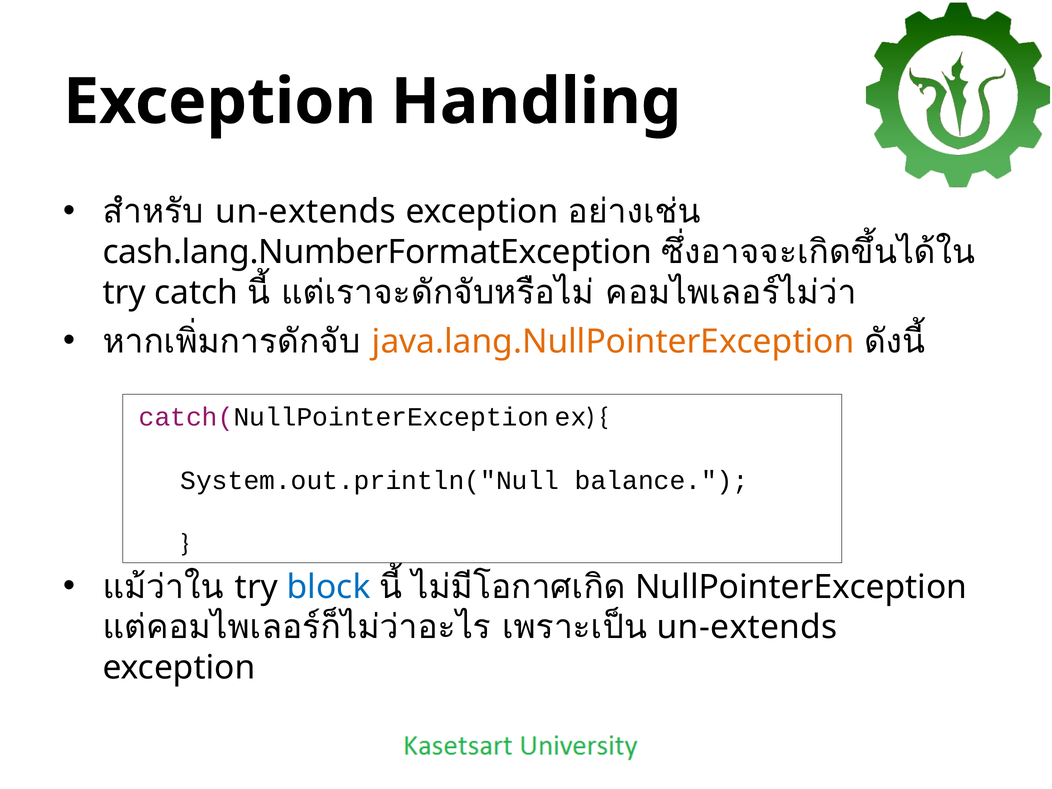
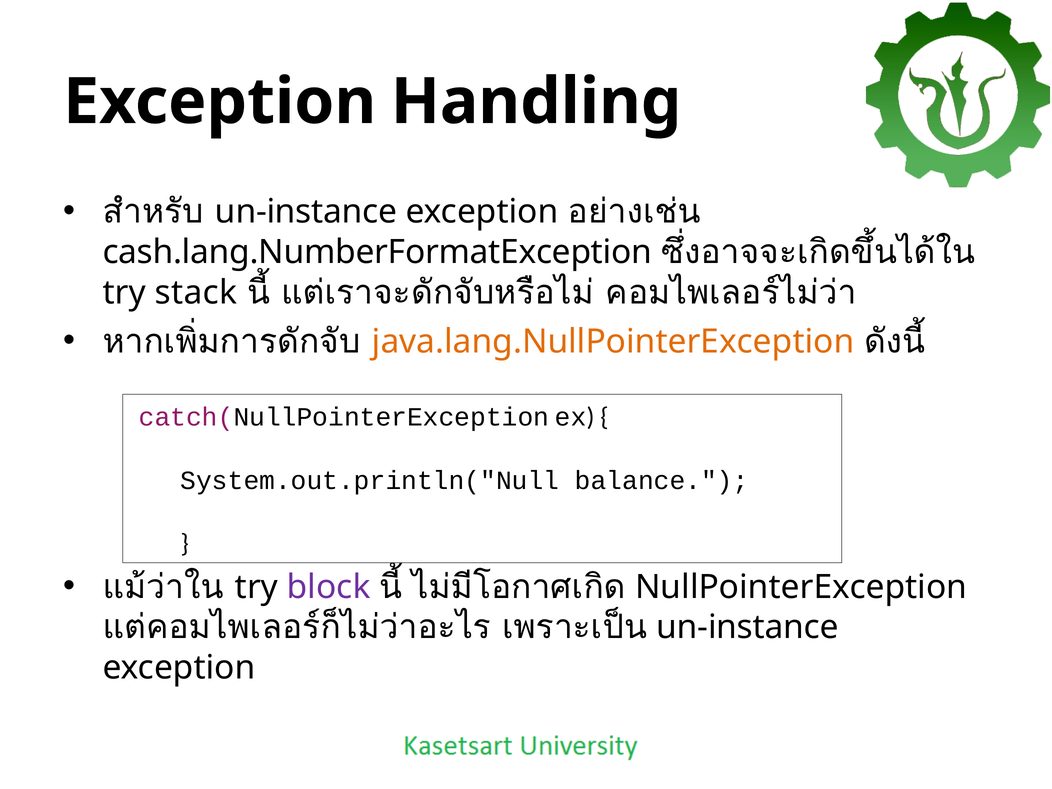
un-extends: un-extends -> un-instance (306, 212)
catch: catch -> stack (196, 292)
block colour: blue -> purple (329, 587)
un-extends: un-extends -> un-instance (748, 627)
